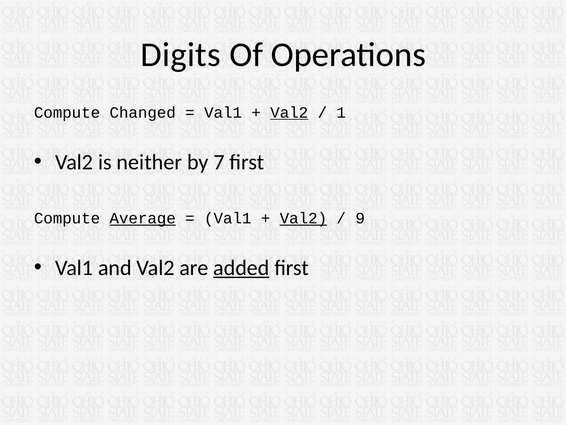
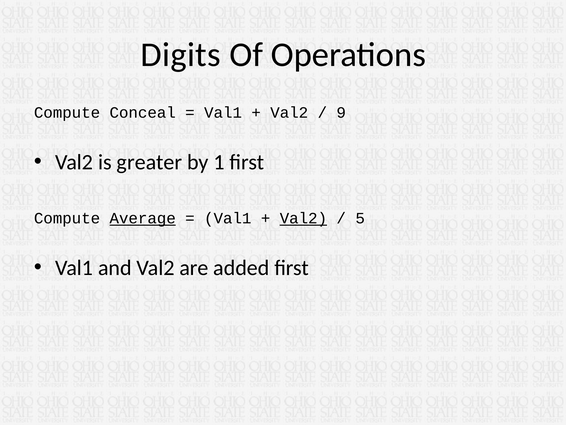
Changed: Changed -> Conceal (143, 112)
Val2 underline: present -> none (289, 112)
1: 1 -> 9 (341, 112)
neither: neither -> greater (149, 162)
7: 7 -> 1 (219, 162)
9: 9 -> 5 (360, 218)
added underline: present -> none (241, 268)
